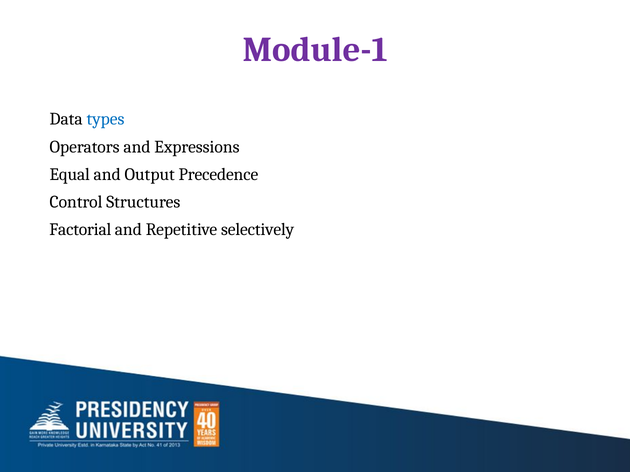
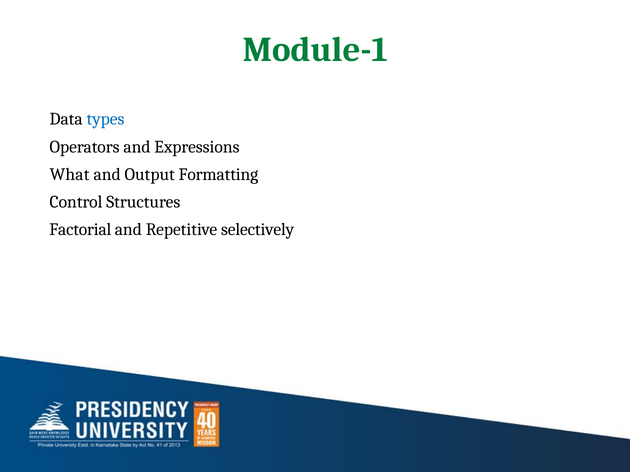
Module-1 colour: purple -> green (315, 50)
Equal: Equal -> What (70, 175)
Precedence: Precedence -> Formatting (218, 175)
